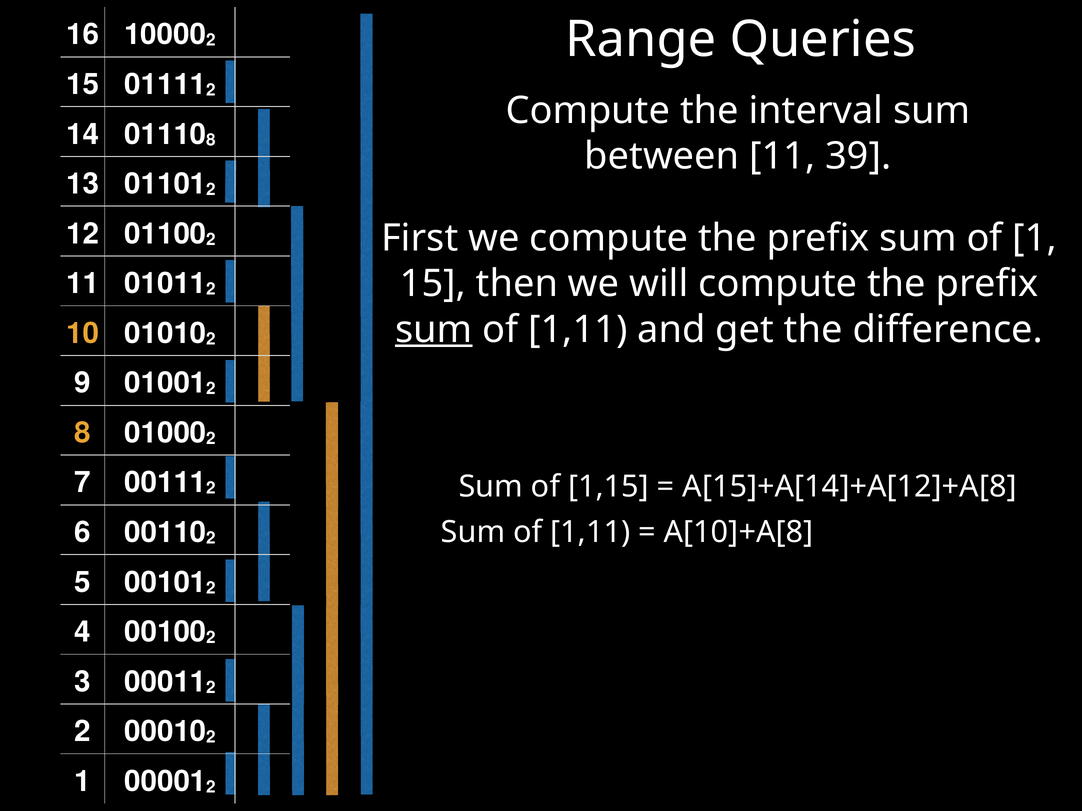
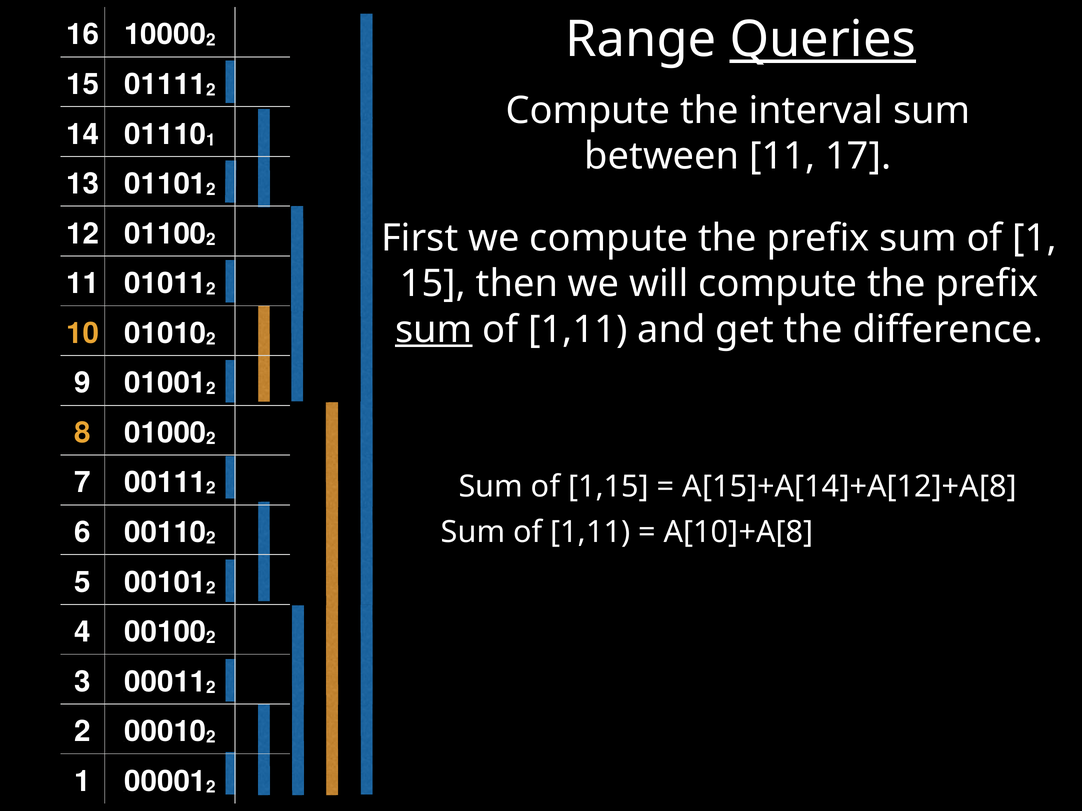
Queries underline: none -> present (823, 39)
8: 8 -> 1 (211, 140)
39: 39 -> 17 (858, 156)
